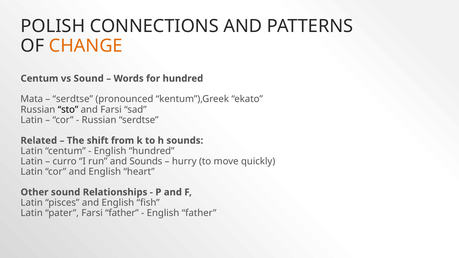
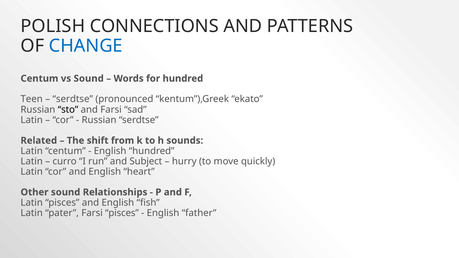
CHANGE colour: orange -> blue (86, 46)
Mata: Mata -> Teen (32, 99)
and Sounds: Sounds -> Subject (146, 161)
Farsi father: father -> pisces (122, 213)
